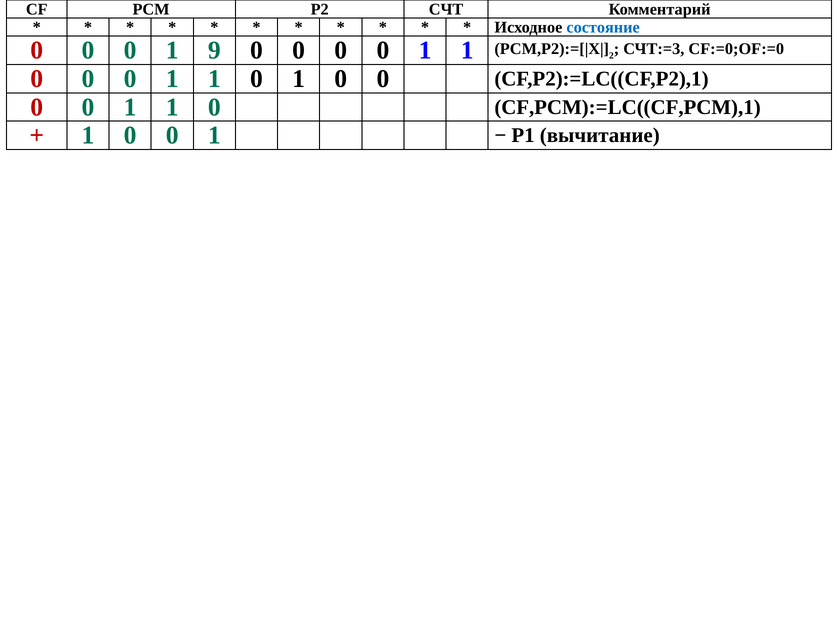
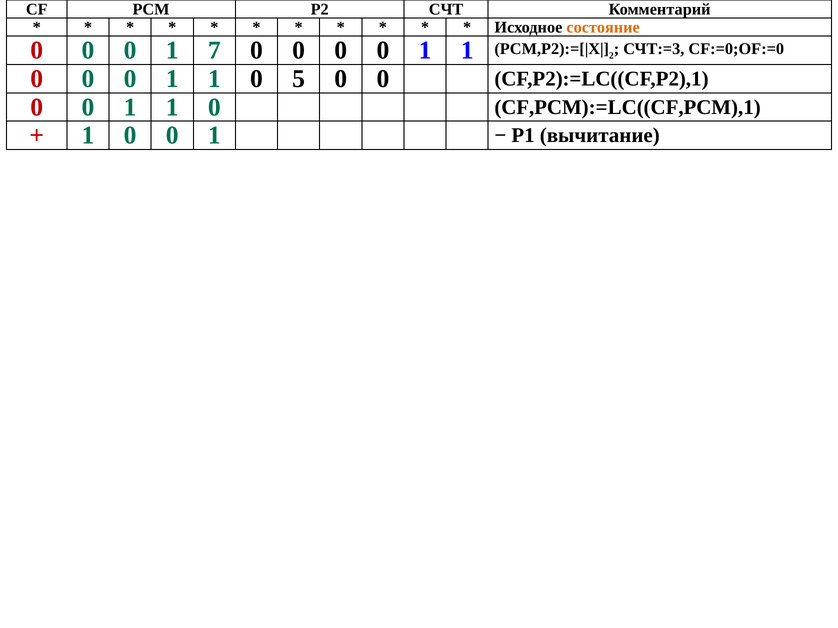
состояние colour: blue -> orange (603, 27)
9: 9 -> 7 (214, 50)
1 0 1: 1 -> 5 (299, 79)
